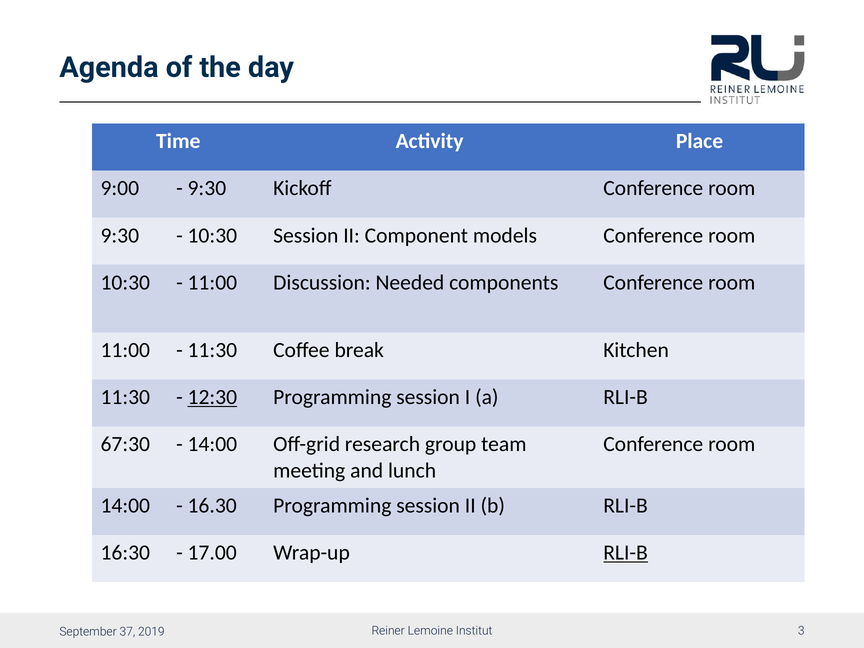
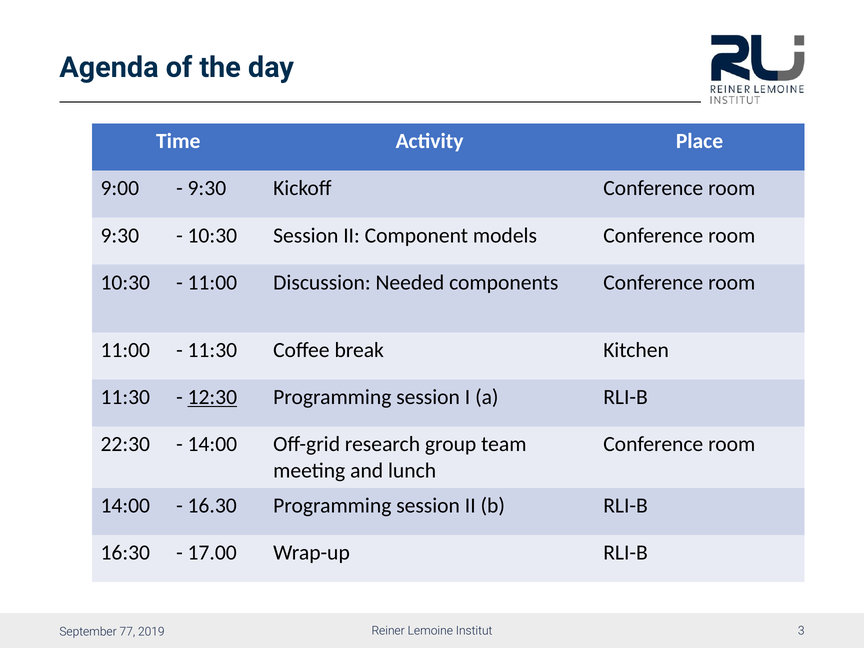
67:30: 67:30 -> 22:30 (125, 444)
RLI-B underline: present -> none (626, 553)
37: 37 -> 77 (127, 632)
